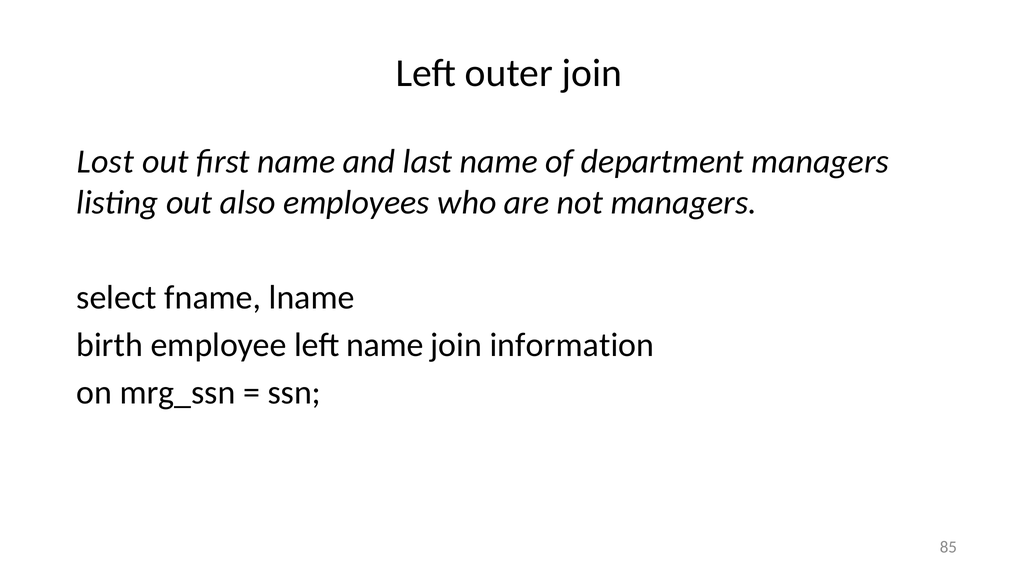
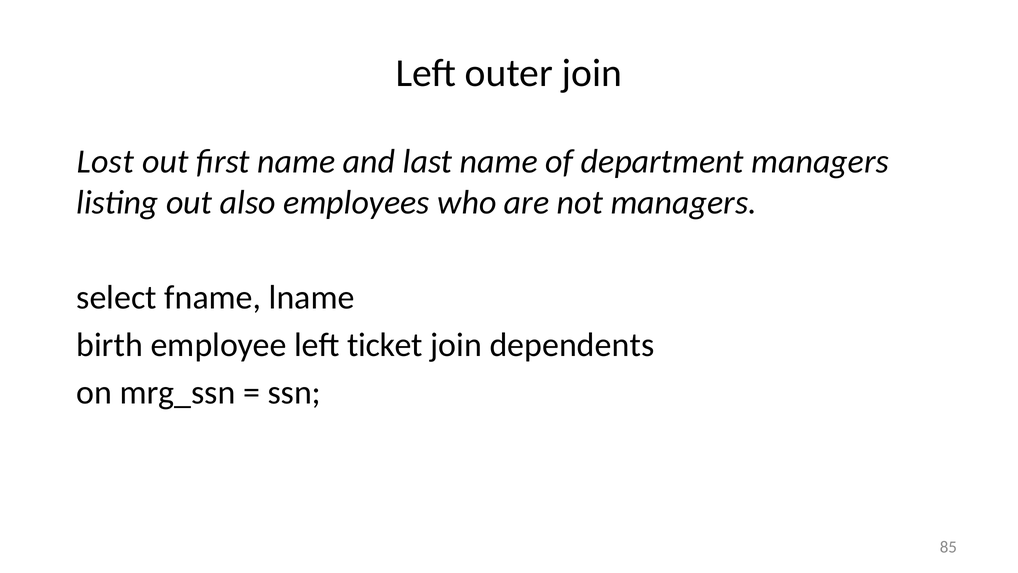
left name: name -> ticket (385, 345)
information: information -> dependents (572, 345)
